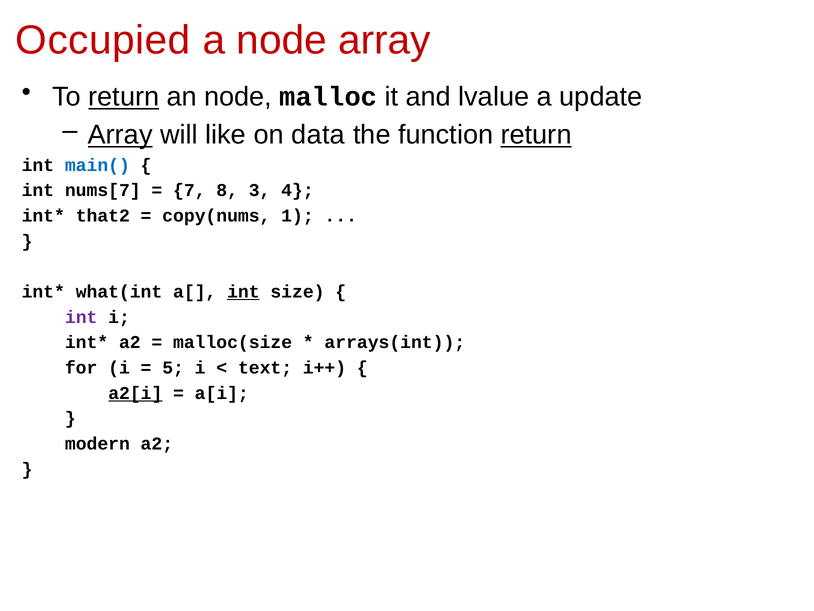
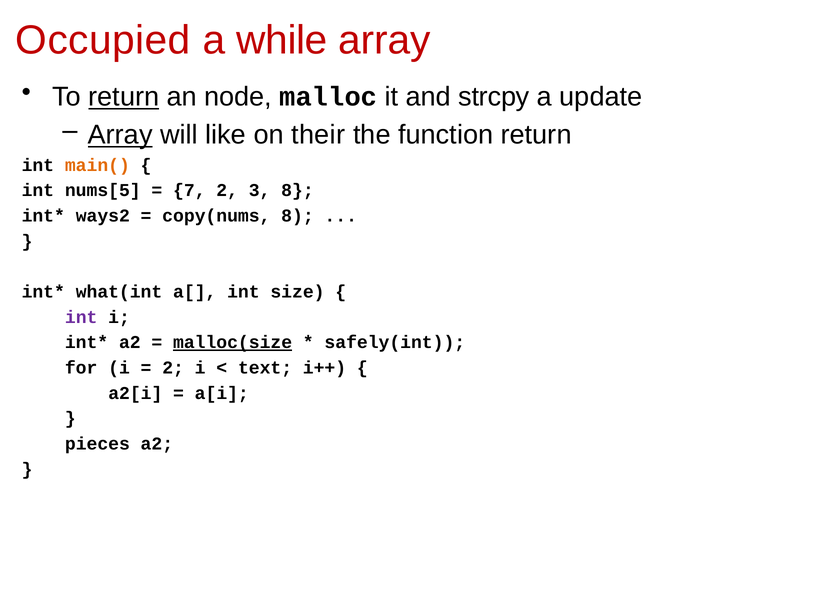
a node: node -> while (282, 40)
lvalue: lvalue -> strcpy (494, 97)
data: data -> their (318, 135)
return underline: present -> none (536, 135)
main( colour: blue -> orange (97, 165)
nums[7: nums[7 -> nums[5 (103, 190)
7 8: 8 -> 2 (227, 190)
3 4: 4 -> 8 (297, 190)
that2: that2 -> ways2 (103, 216)
copy(nums 1: 1 -> 8 (297, 216)
int underline: present -> none (243, 292)
malloc(size underline: none -> present (233, 342)
arrays(int: arrays(int -> safely(int (395, 342)
5: 5 -> 2 (173, 367)
a2[i underline: present -> none (135, 393)
modern: modern -> pieces (97, 443)
